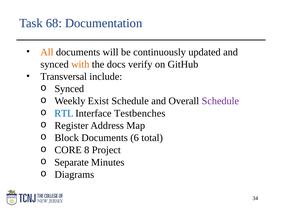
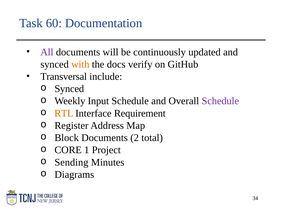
68: 68 -> 60 (54, 23)
All colour: orange -> purple (47, 52)
Exist: Exist -> Input (98, 101)
RTL colour: blue -> orange (64, 113)
Testbenches: Testbenches -> Requirement (140, 113)
6: 6 -> 2 (135, 137)
8: 8 -> 1 (87, 150)
Separate: Separate -> Sending (71, 162)
